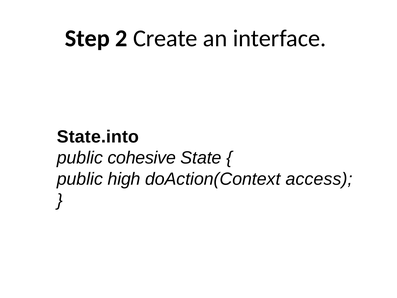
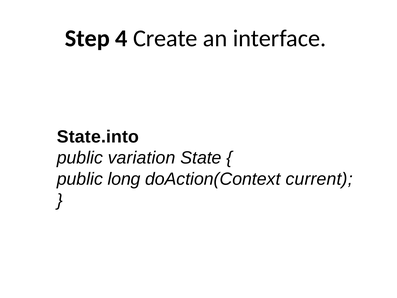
2: 2 -> 4 (121, 38)
cohesive: cohesive -> variation (142, 158)
high: high -> long (124, 179)
access: access -> current (319, 179)
